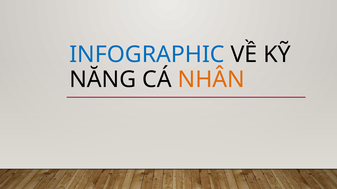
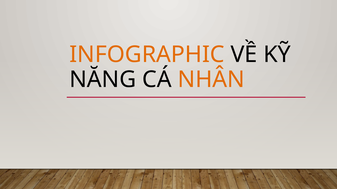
INFOGRAPHIC colour: blue -> orange (147, 55)
